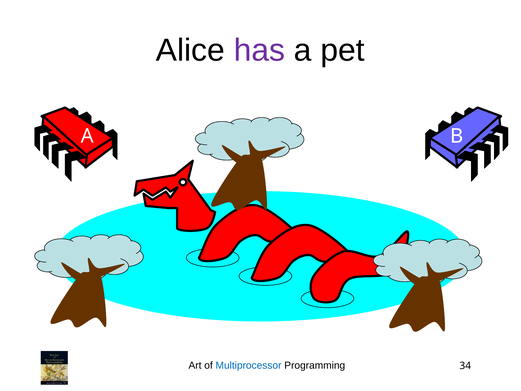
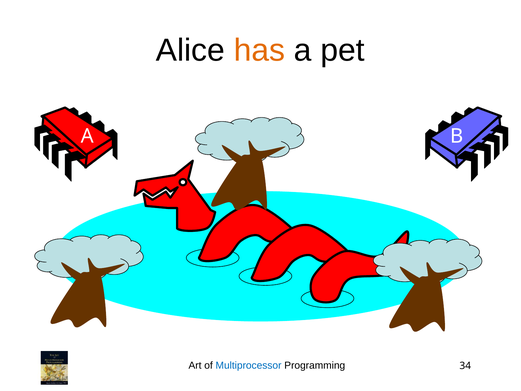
has colour: purple -> orange (259, 50)
